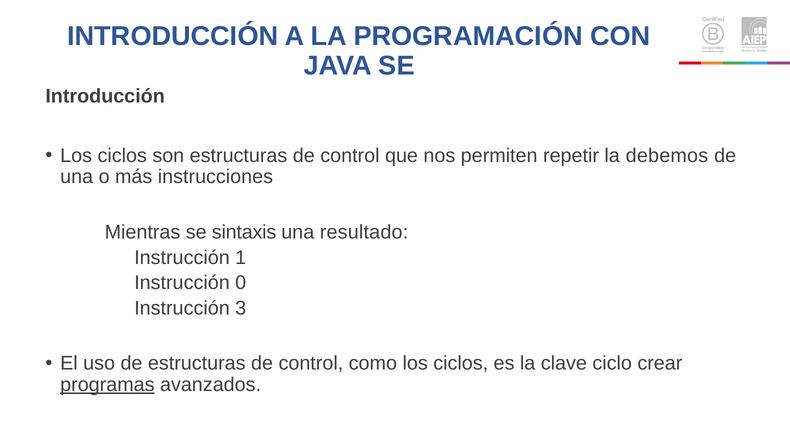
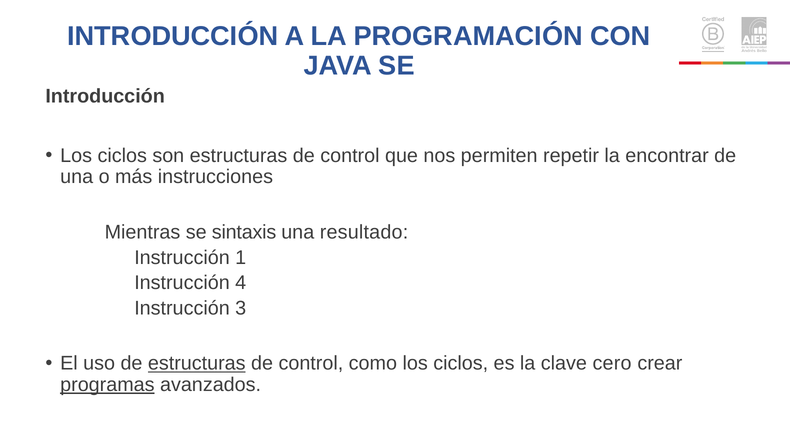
debemos: debemos -> encontrar (667, 155)
0: 0 -> 4 (241, 283)
estructuras underline: none -> present (197, 363)
ciclo: ciclo -> cero (612, 363)
